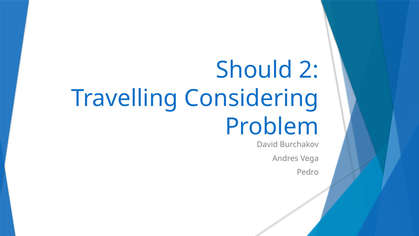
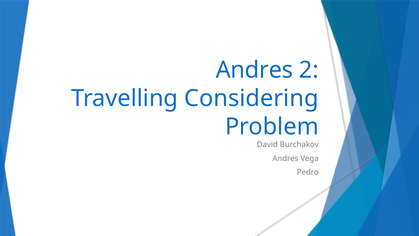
Should: Should -> Andres (254, 70)
